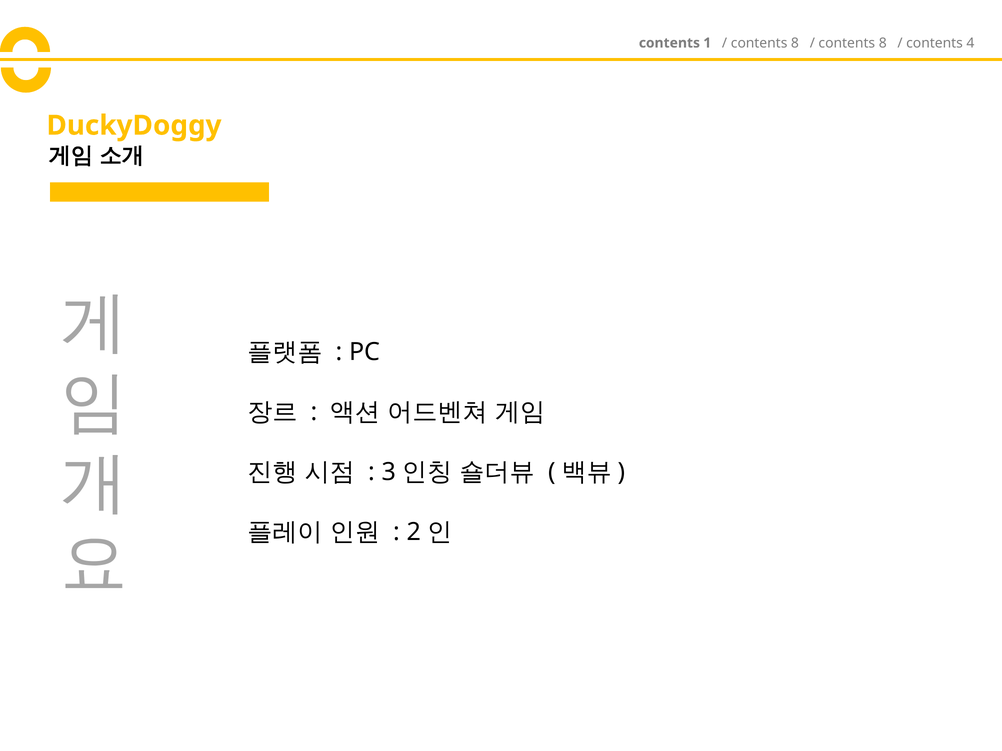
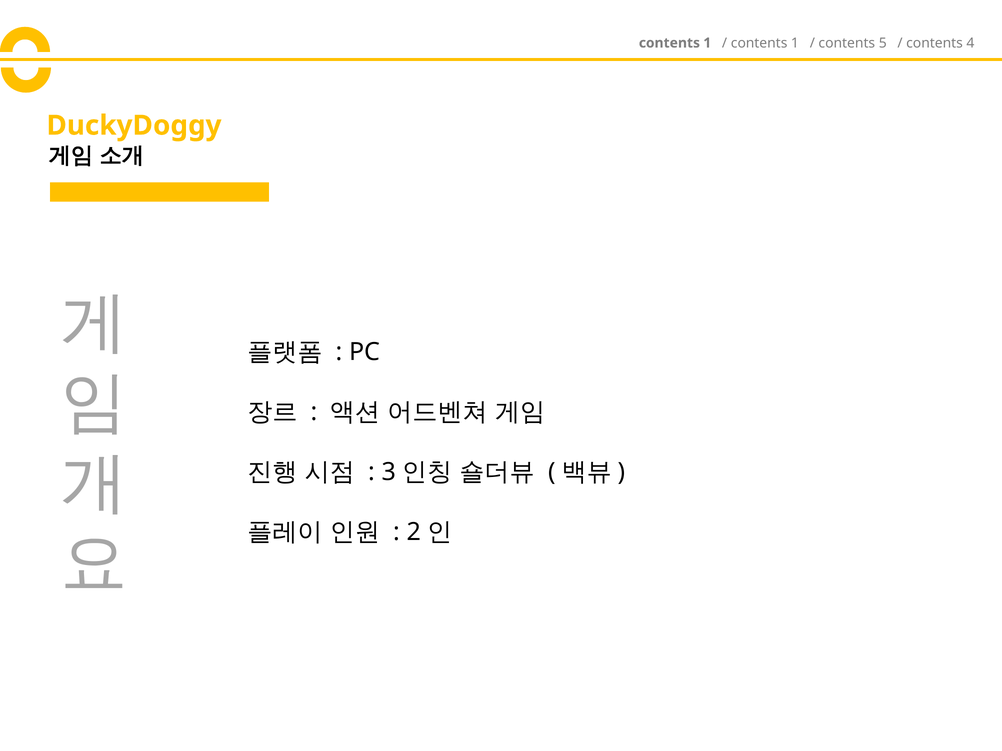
8: 8 -> 1 (795, 43)
8: 8 -> 5 (883, 43)
